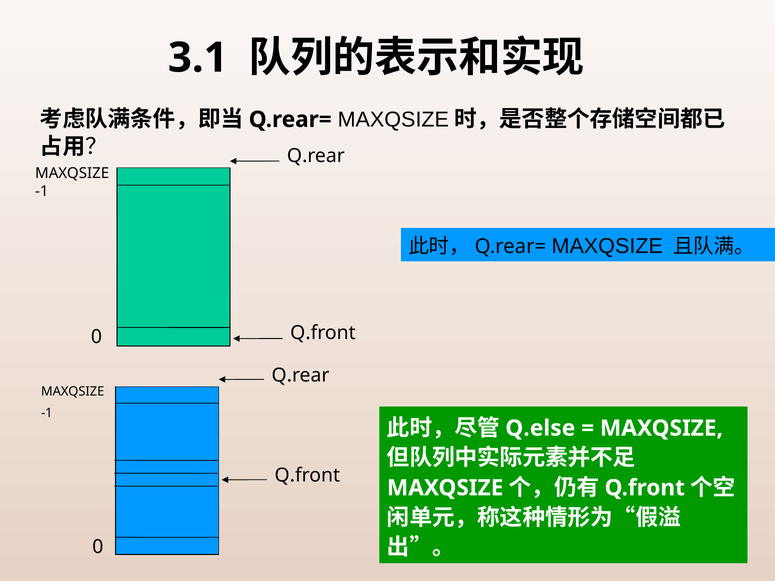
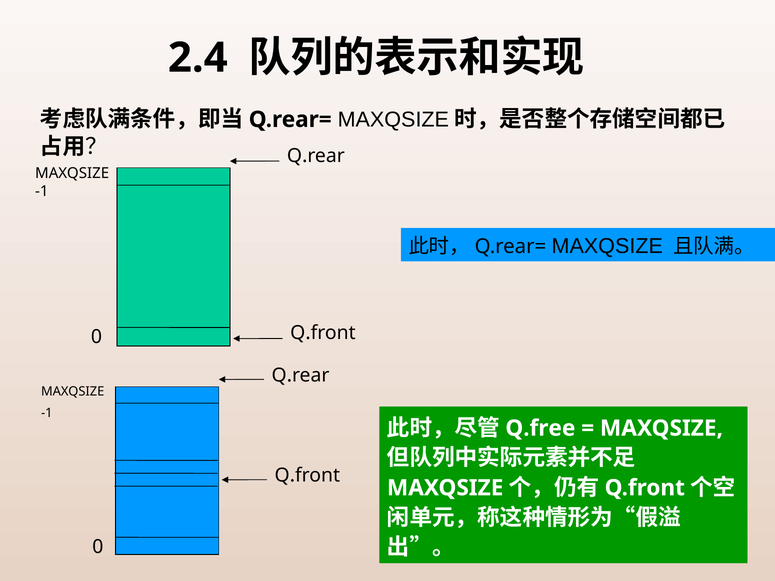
3.1: 3.1 -> 2.4 (198, 58)
Q.else: Q.else -> Q.free (540, 428)
